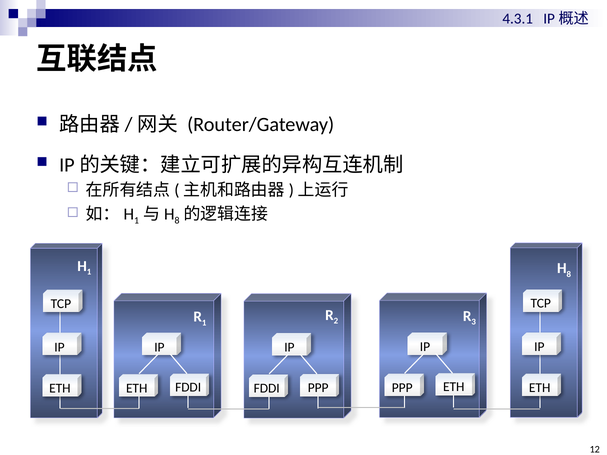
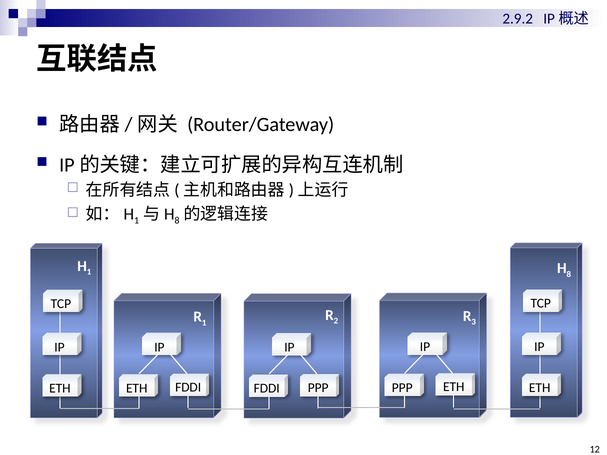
4.3.1: 4.3.1 -> 2.9.2 (518, 19)
